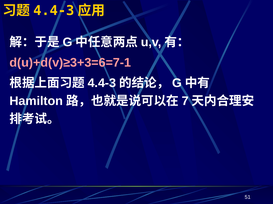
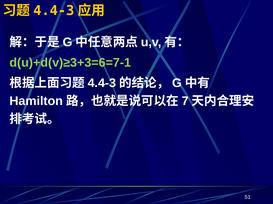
d(u)+d(v)≥3+3=6=7-1 colour: pink -> light green (70, 63)
